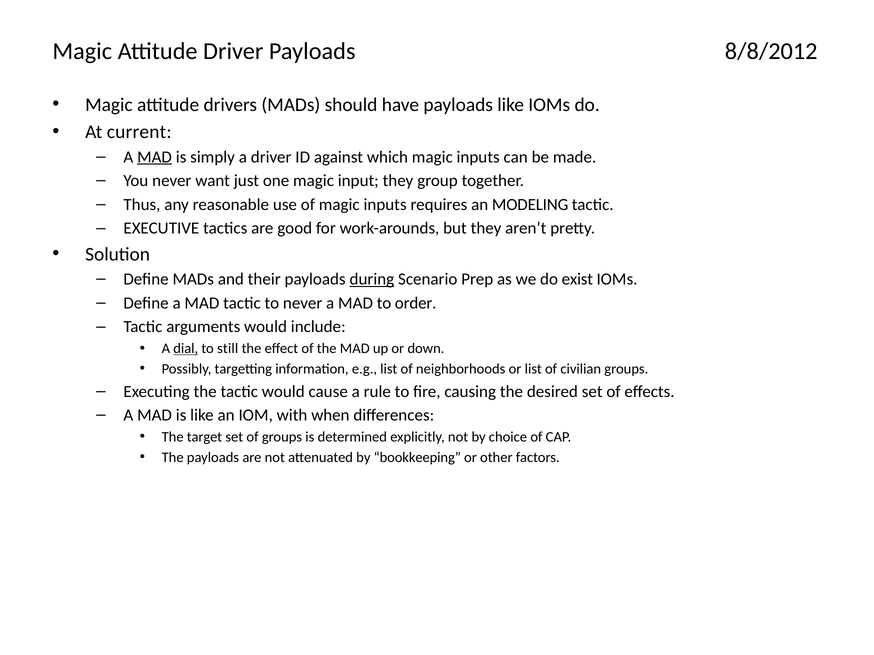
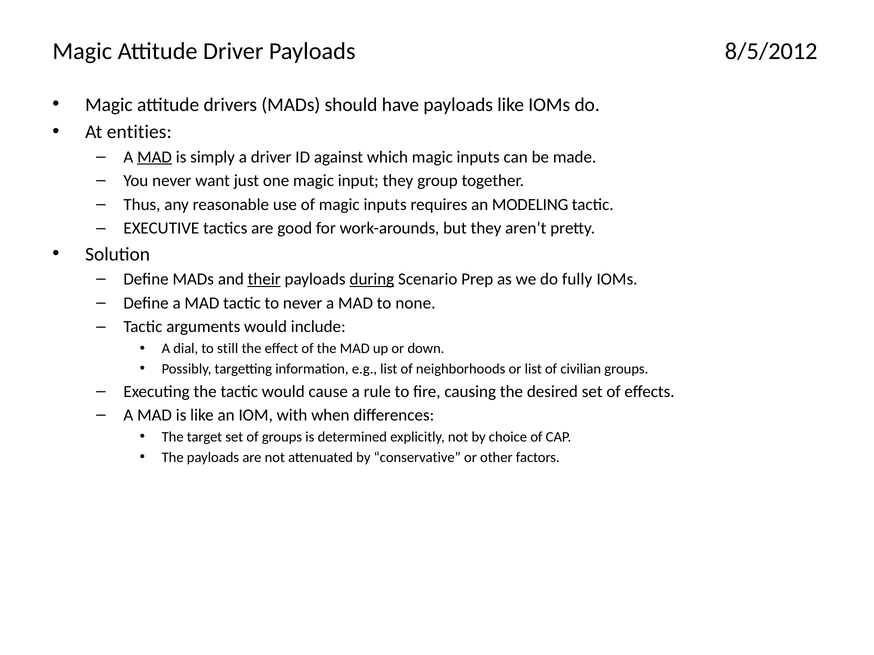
8/8/2012: 8/8/2012 -> 8/5/2012 (771, 51)
current: current -> entities (139, 132)
their underline: none -> present (264, 279)
exist: exist -> fully (577, 279)
order: order -> none (415, 303)
dial underline: present -> none (186, 349)
bookkeeping: bookkeeping -> conservative (417, 458)
